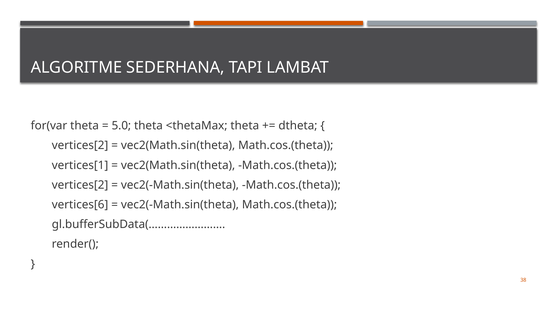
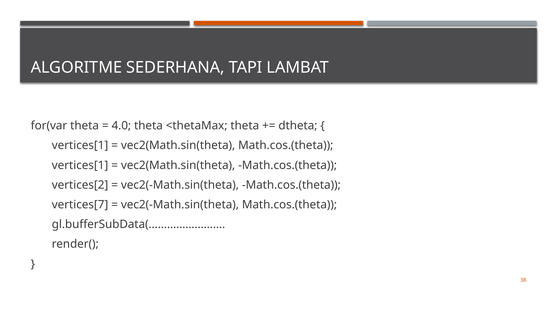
5.0: 5.0 -> 4.0 (121, 126)
vertices[2: vertices[2 -> vertices[1 (80, 146)
vertices[6: vertices[6 -> vertices[7 (80, 205)
